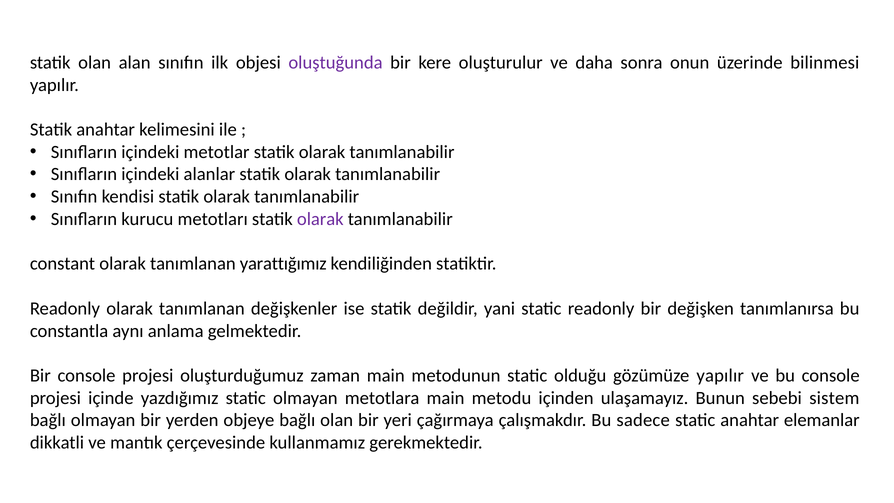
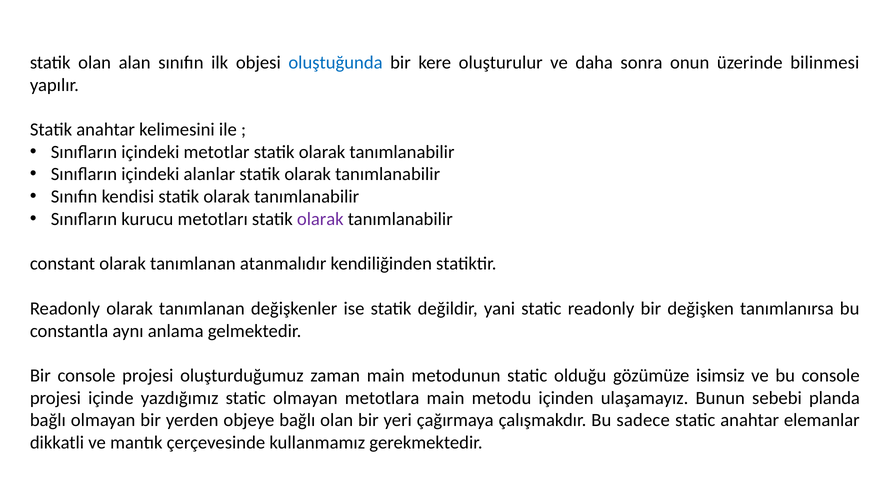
oluştuğunda colour: purple -> blue (336, 62)
yarattığımız: yarattığımız -> atanmalıdır (283, 264)
gözümüze yapılır: yapılır -> isimsiz (720, 376)
sistem: sistem -> planda (834, 398)
